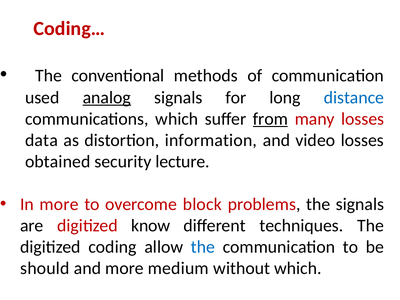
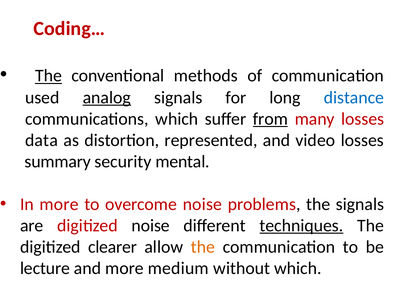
The underline: none -> present (48, 76)
information: information -> represented (211, 140)
obtained: obtained -> summary (58, 162)
lecture: lecture -> mental (183, 162)
overcome block: block -> noise (202, 204)
digitized know: know -> noise (151, 226)
techniques underline: none -> present (301, 226)
coding: coding -> clearer (113, 247)
the colour: blue -> orange (203, 247)
should: should -> lecture (45, 268)
